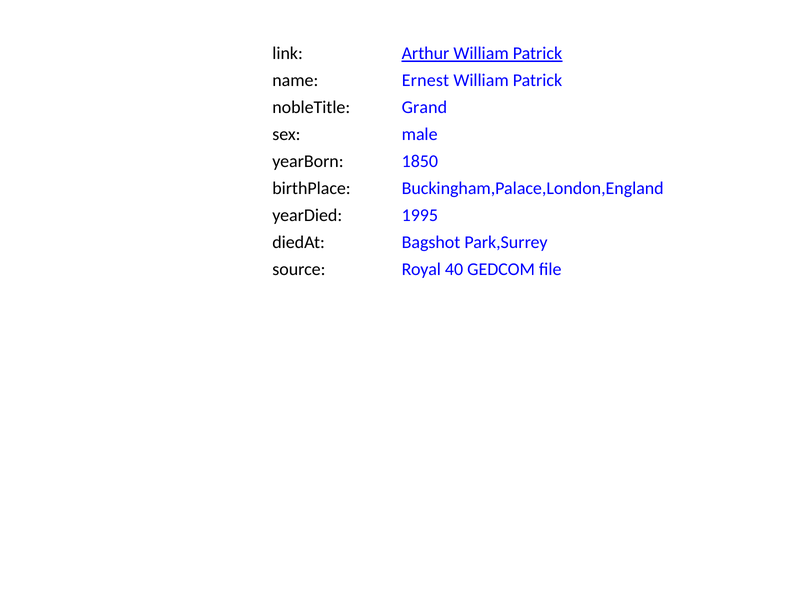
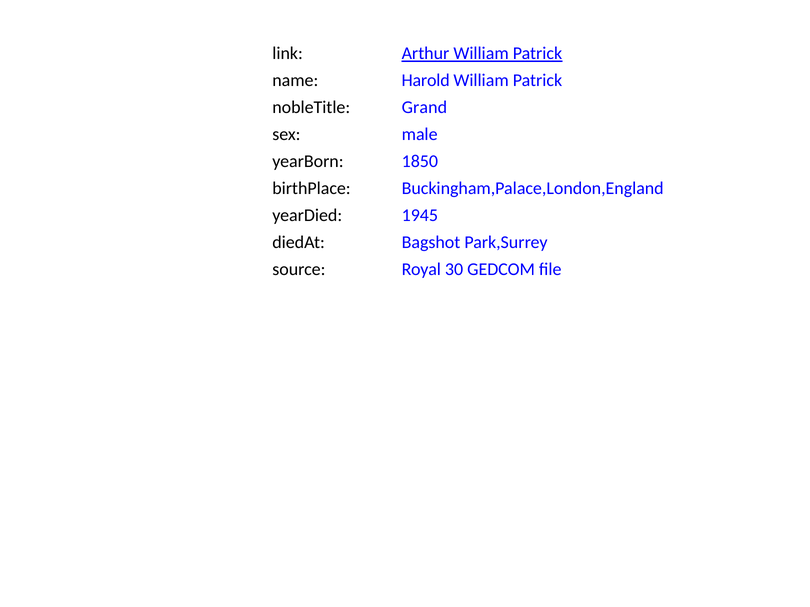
Ernest: Ernest -> Harold (426, 80)
1995: 1995 -> 1945 (420, 215)
40: 40 -> 30 (454, 269)
